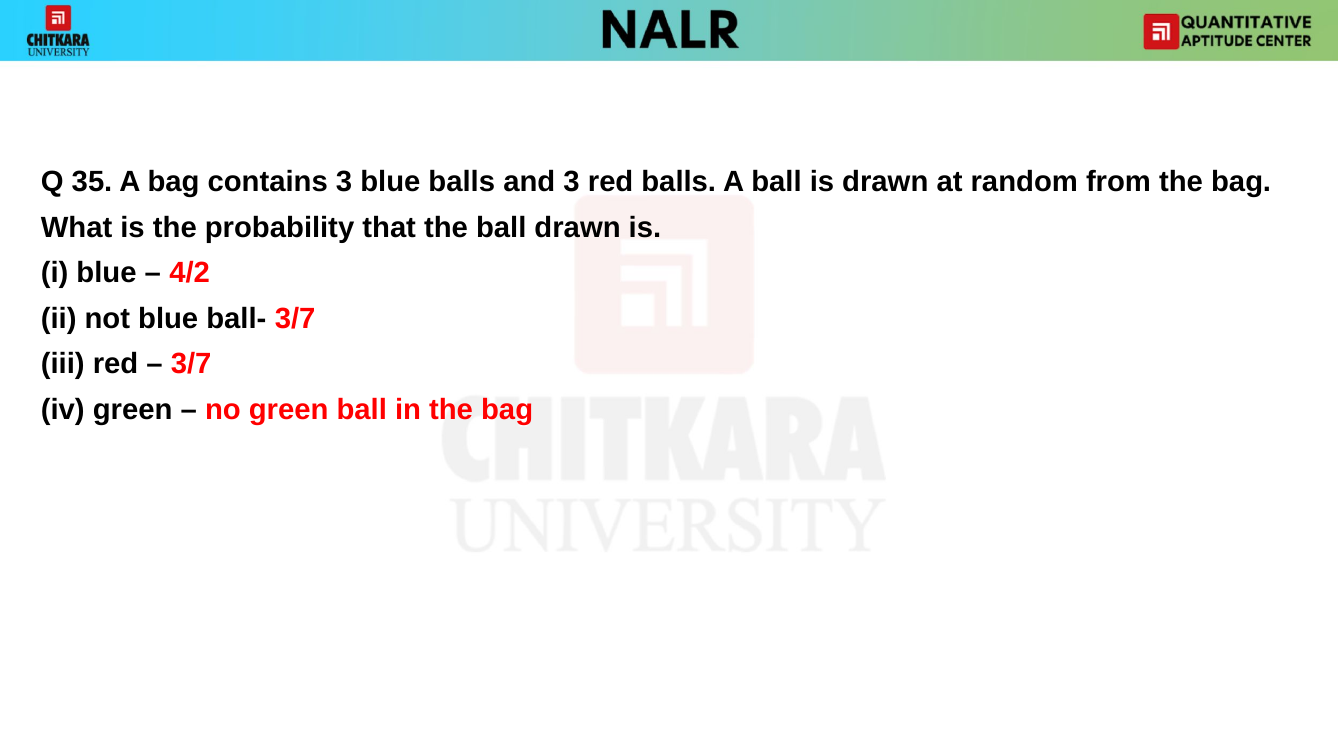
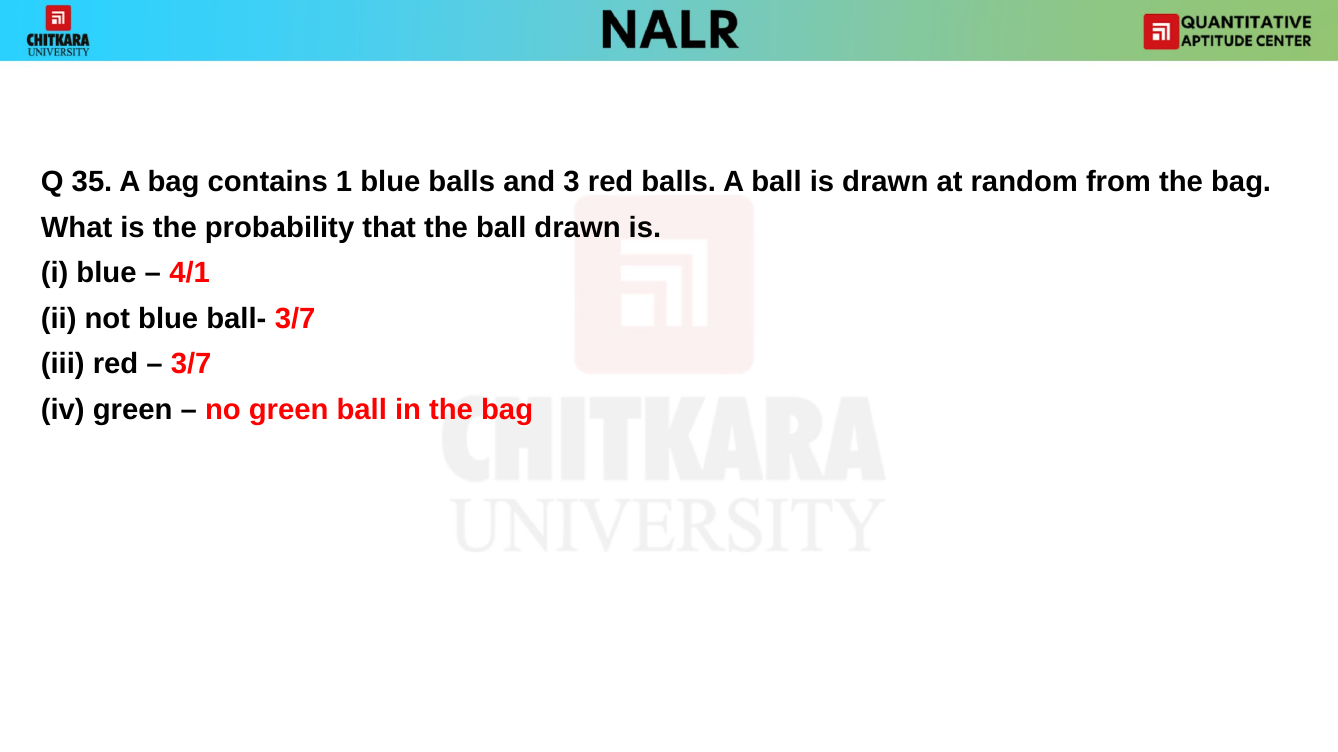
contains 3: 3 -> 1 (344, 182)
4/2: 4/2 -> 4/1 (190, 273)
